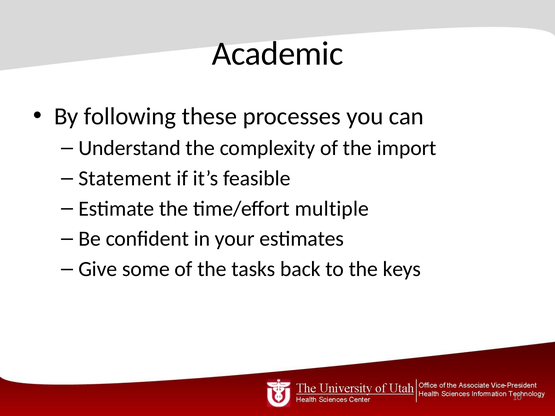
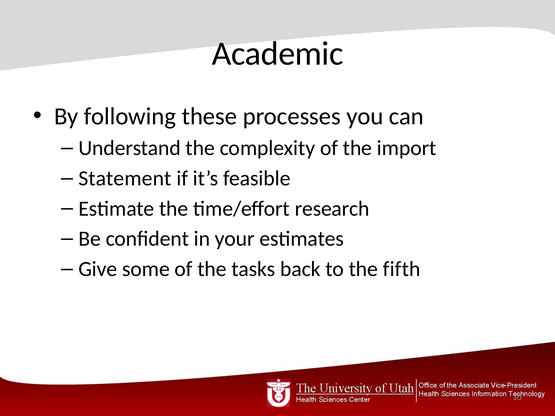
multiple: multiple -> research (332, 209)
keys: keys -> fifth (402, 269)
